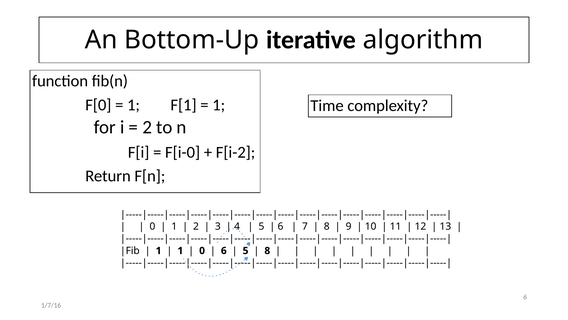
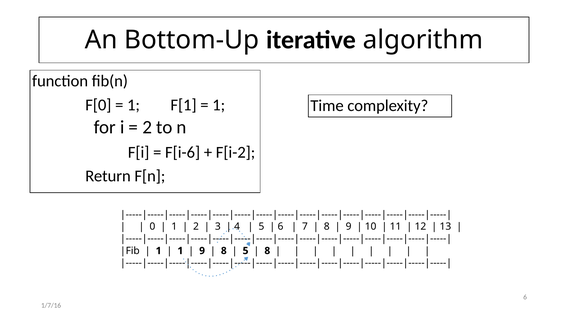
F[i-0: F[i-0 -> F[i-6 (183, 152)
0: 0 -> 9 (202, 250)
6: 6 -> 8 (224, 250)
